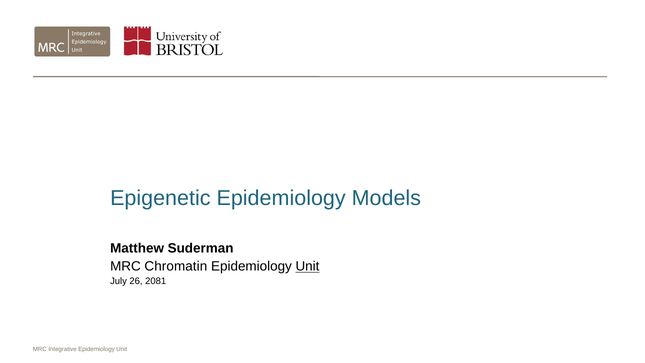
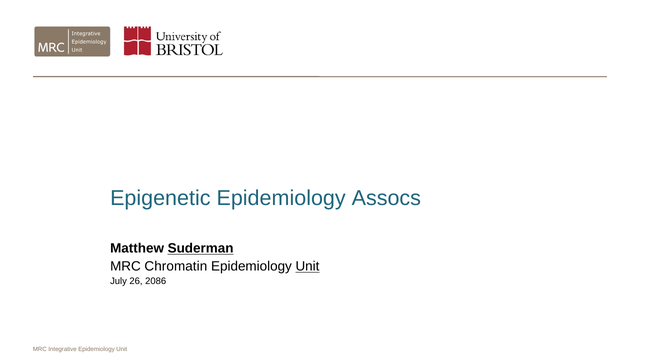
Models: Models -> Assocs (386, 198)
Suderman underline: none -> present (201, 248)
2081: 2081 -> 2086 (156, 281)
